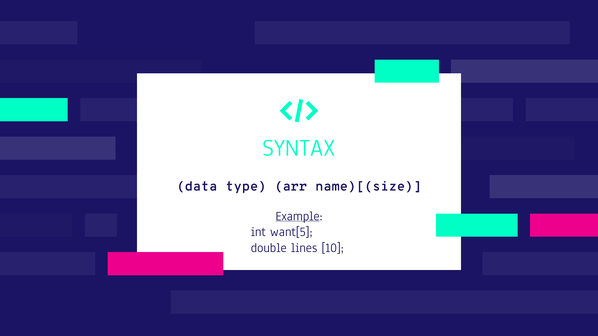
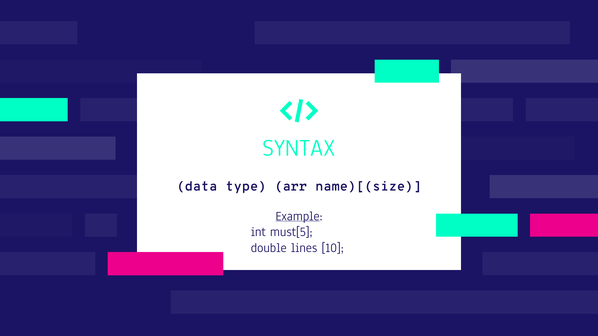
want[5: want[5 -> must[5 (291, 232)
